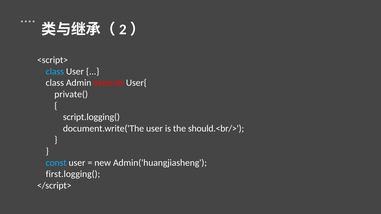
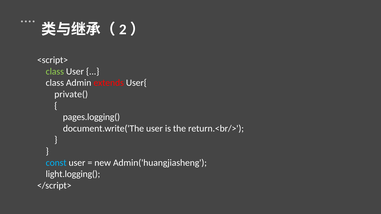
class colour: light blue -> light green (55, 71)
script.logging(: script.logging( -> pages.logging( (91, 117)
should.<br/>: should.<br/> -> return.<br/> (216, 129)
first.logging(: first.logging( -> light.logging( (73, 174)
